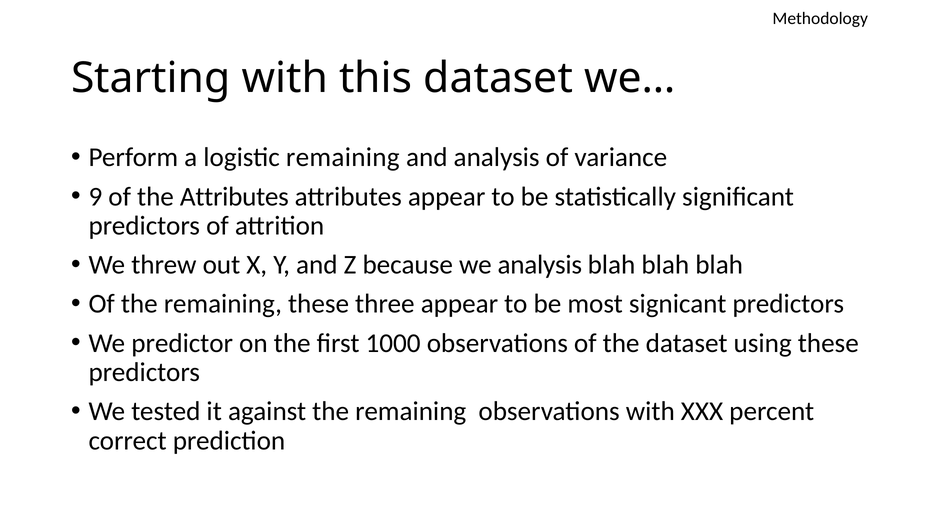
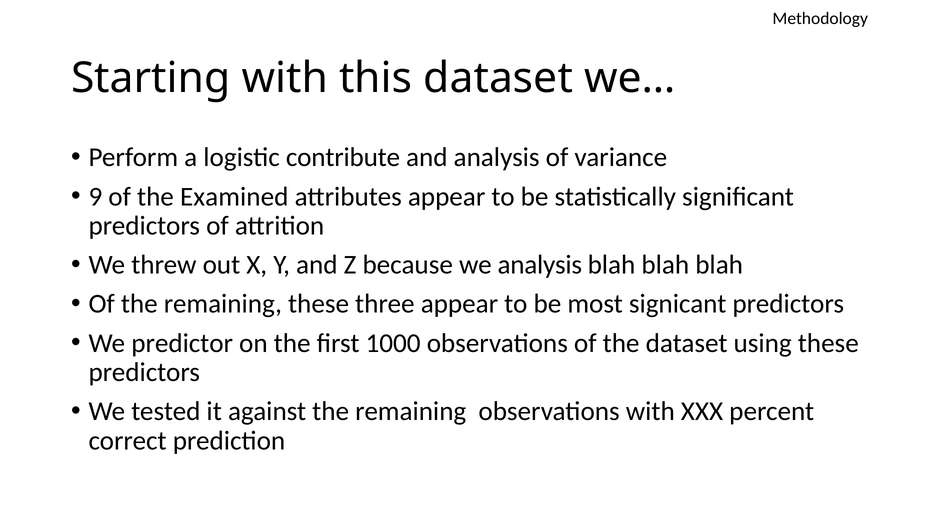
logistic remaining: remaining -> contribute (343, 158)
the Attributes: Attributes -> Examined (234, 197)
